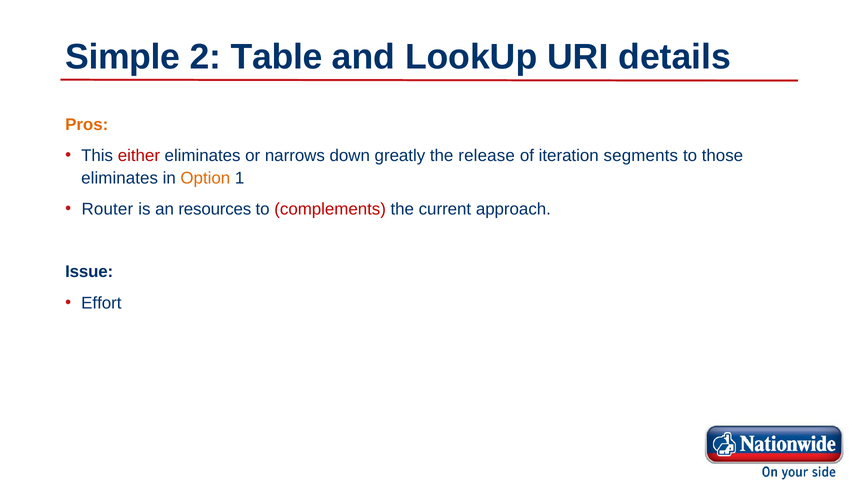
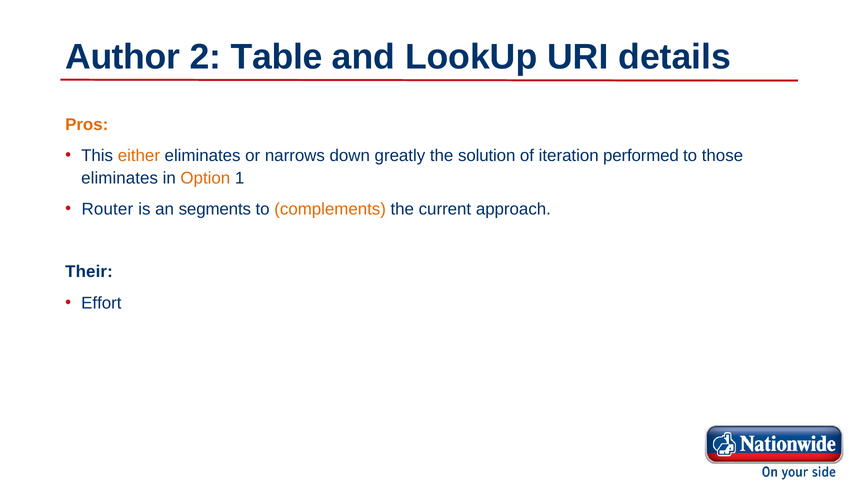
Simple: Simple -> Author (123, 57)
either colour: red -> orange (139, 156)
release: release -> solution (487, 156)
segments: segments -> performed (641, 156)
resources: resources -> segments (215, 209)
complements colour: red -> orange (330, 209)
Issue: Issue -> Their (89, 272)
